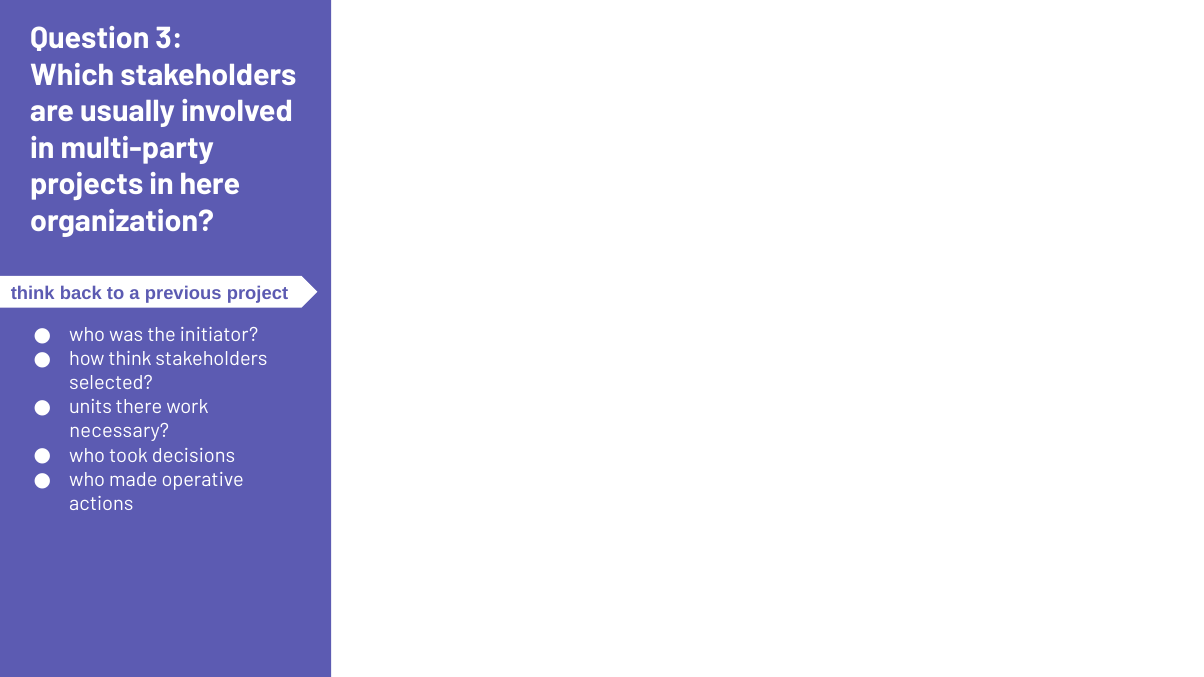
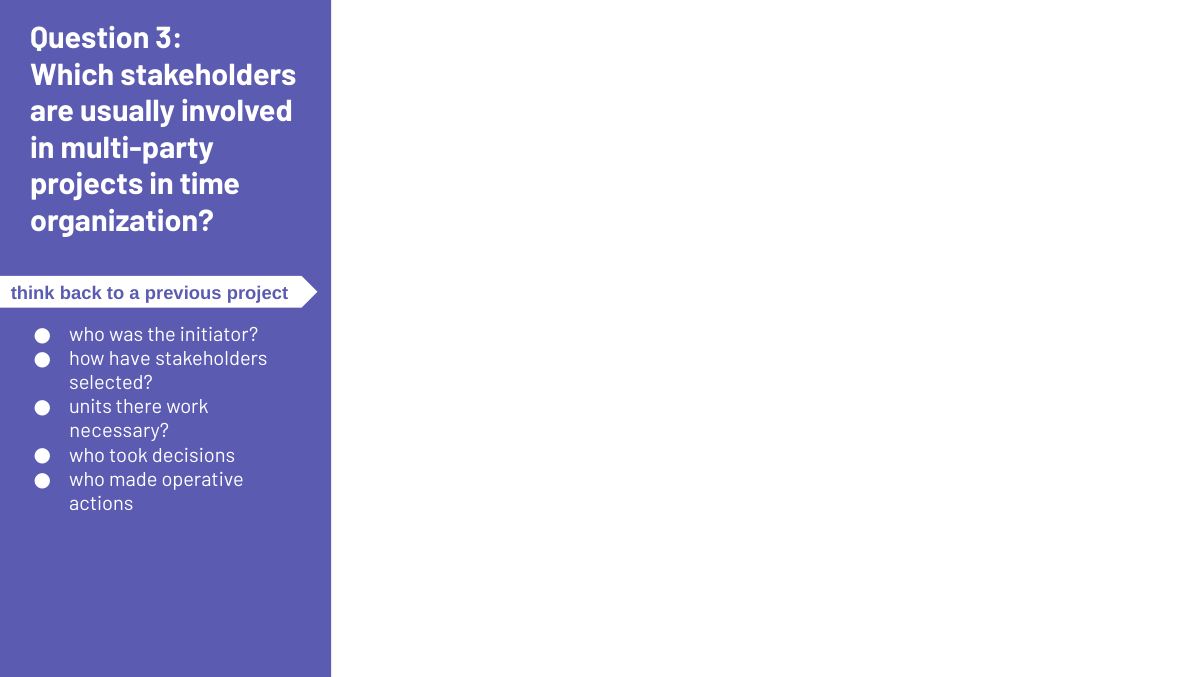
here: here -> time (210, 185)
how think: think -> have (130, 359)
